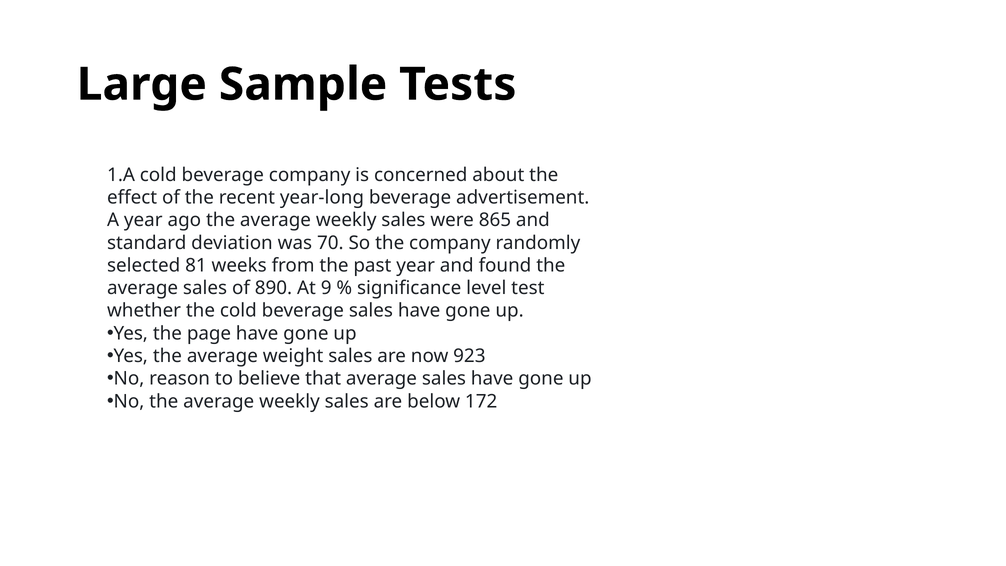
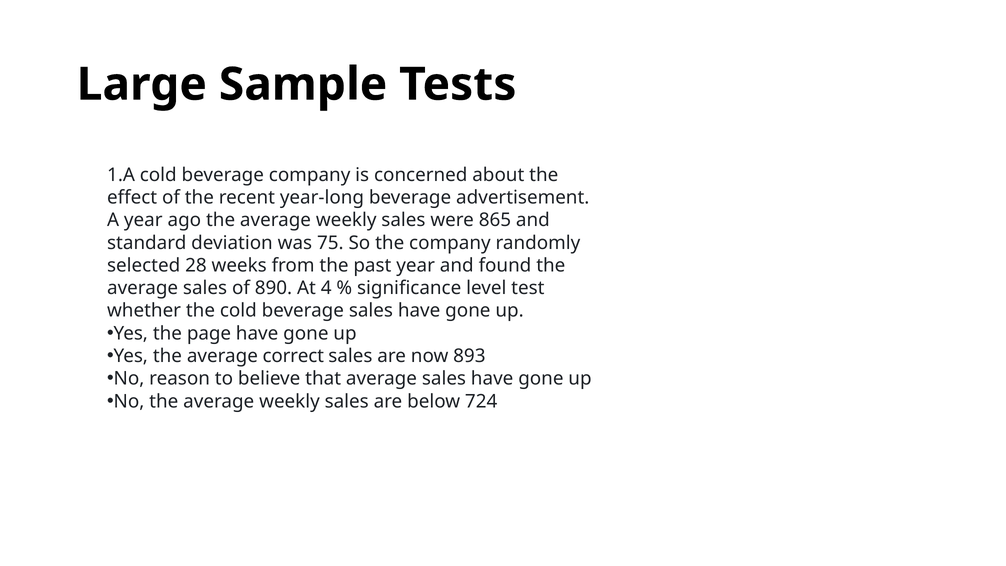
70: 70 -> 75 (330, 243)
81: 81 -> 28 (196, 265)
9: 9 -> 4 (326, 288)
weight: weight -> correct (293, 356)
923: 923 -> 893 (469, 356)
172: 172 -> 724 (481, 401)
